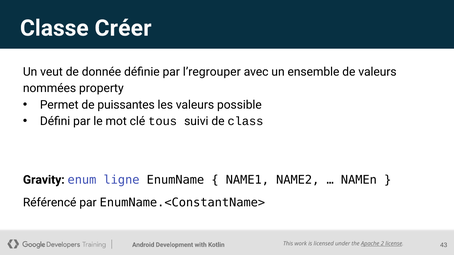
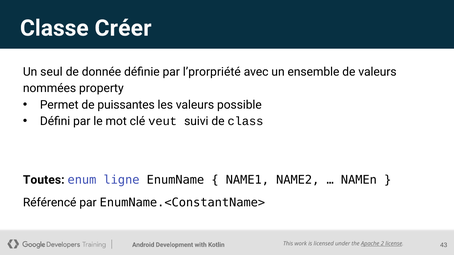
veut: veut -> seul (51, 72)
l’regrouper: l’regrouper -> l’prorpriété (212, 72)
tous: tous -> veut (163, 121)
Gravity: Gravity -> Toutes (44, 180)
